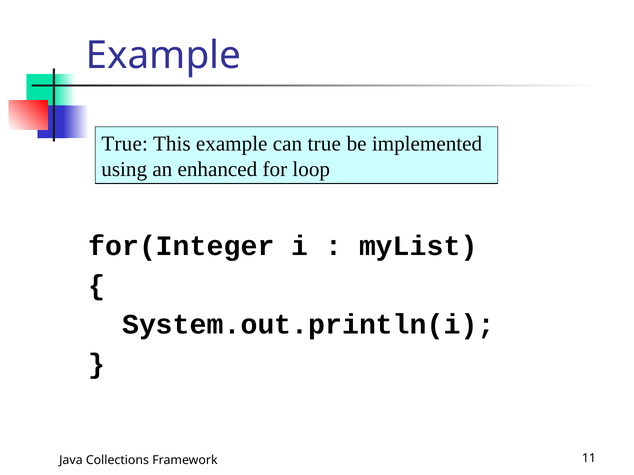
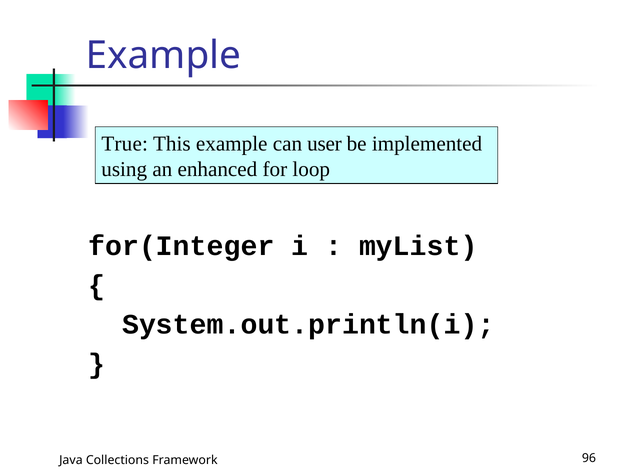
can true: true -> user (324, 144)
11: 11 -> 96 (589, 458)
